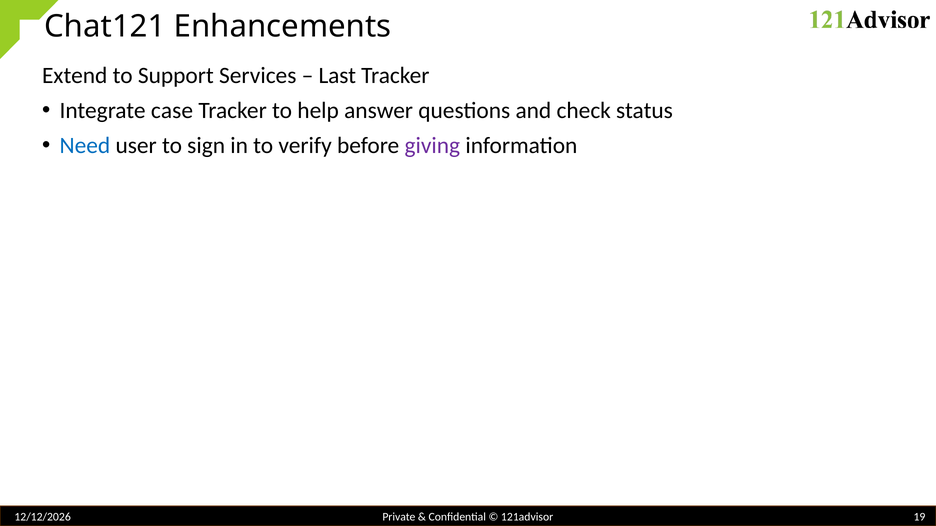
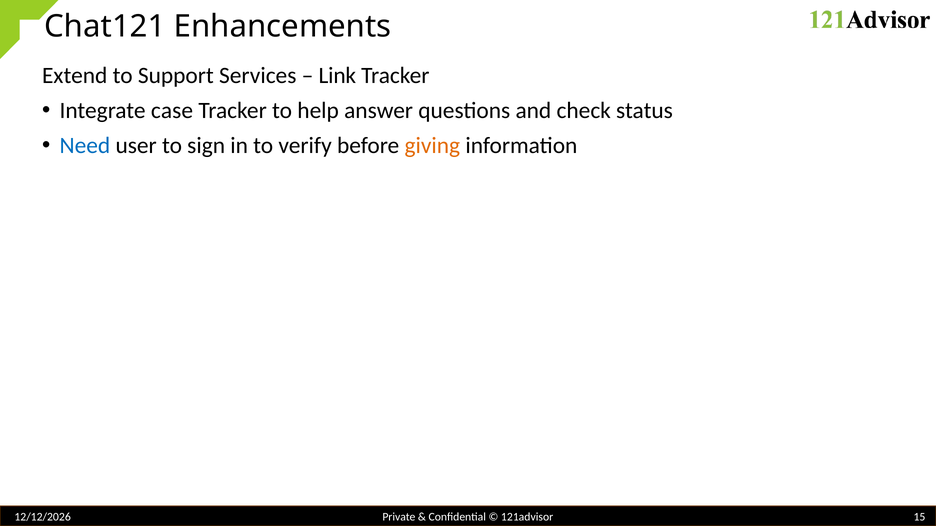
Last: Last -> Link (337, 76)
giving colour: purple -> orange (432, 146)
19: 19 -> 15 (919, 517)
